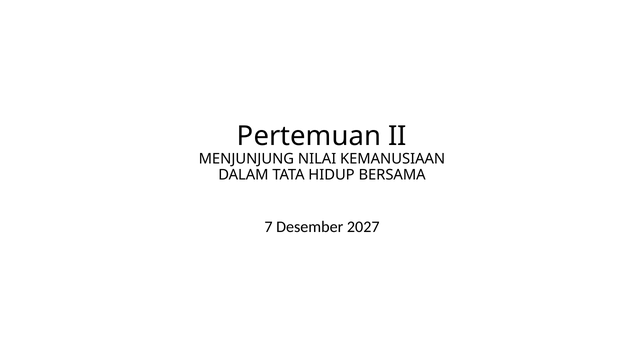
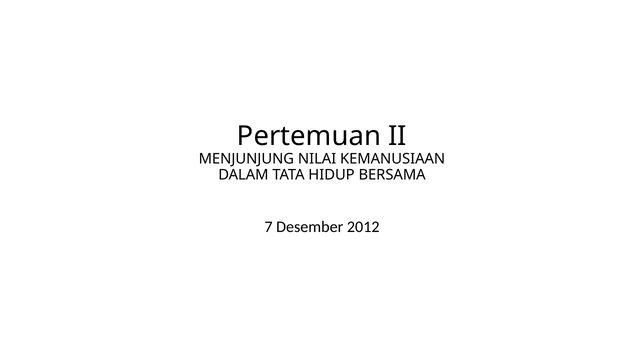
2027: 2027 -> 2012 (363, 227)
